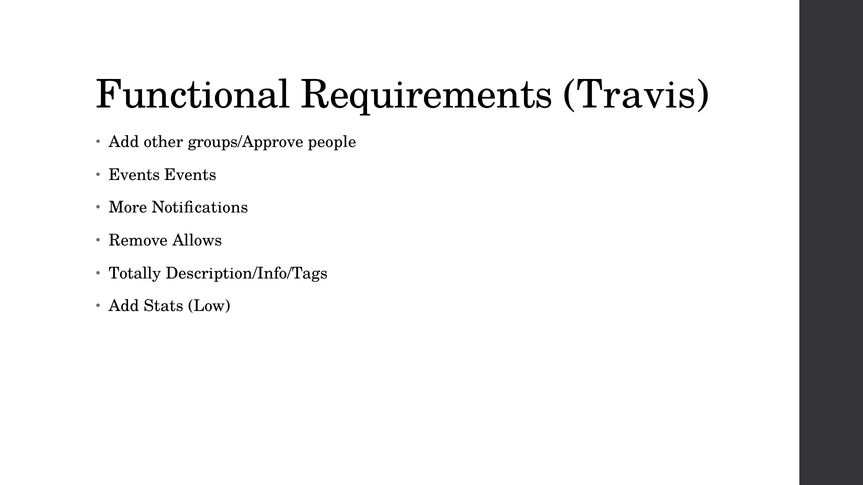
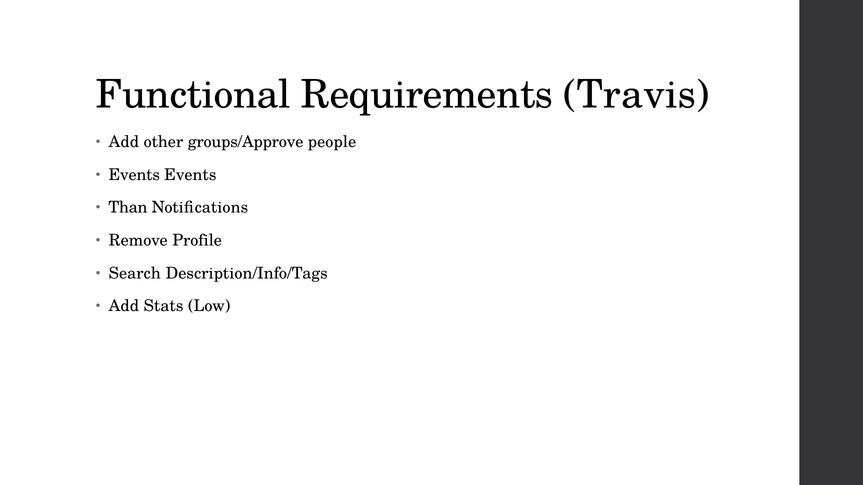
More: More -> Than (128, 208)
Allows: Allows -> Profile (197, 241)
Totally: Totally -> Search (135, 273)
